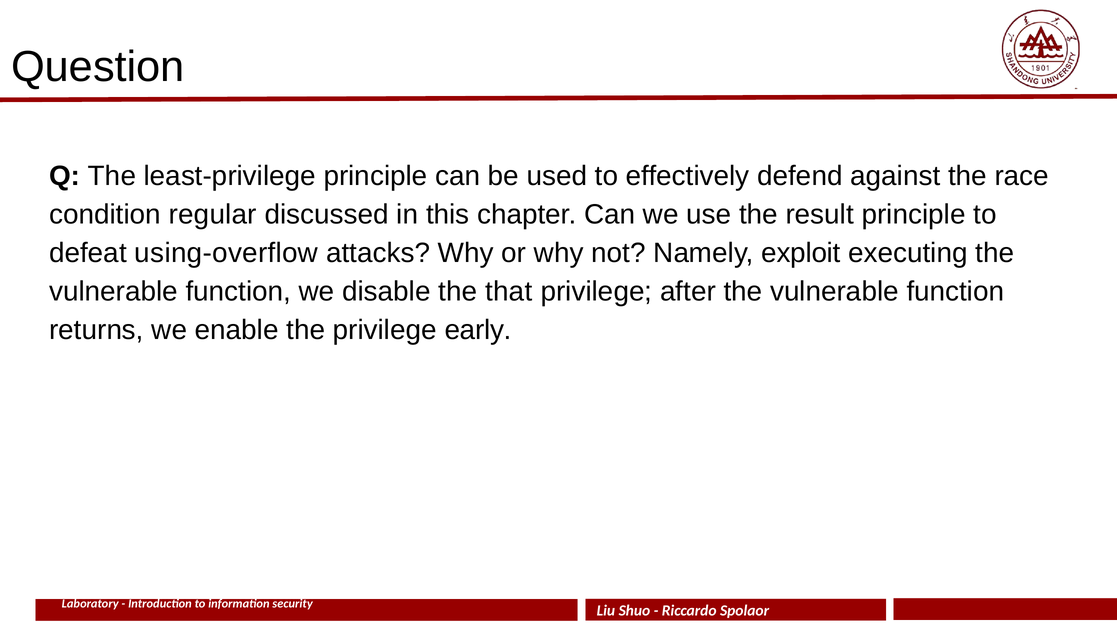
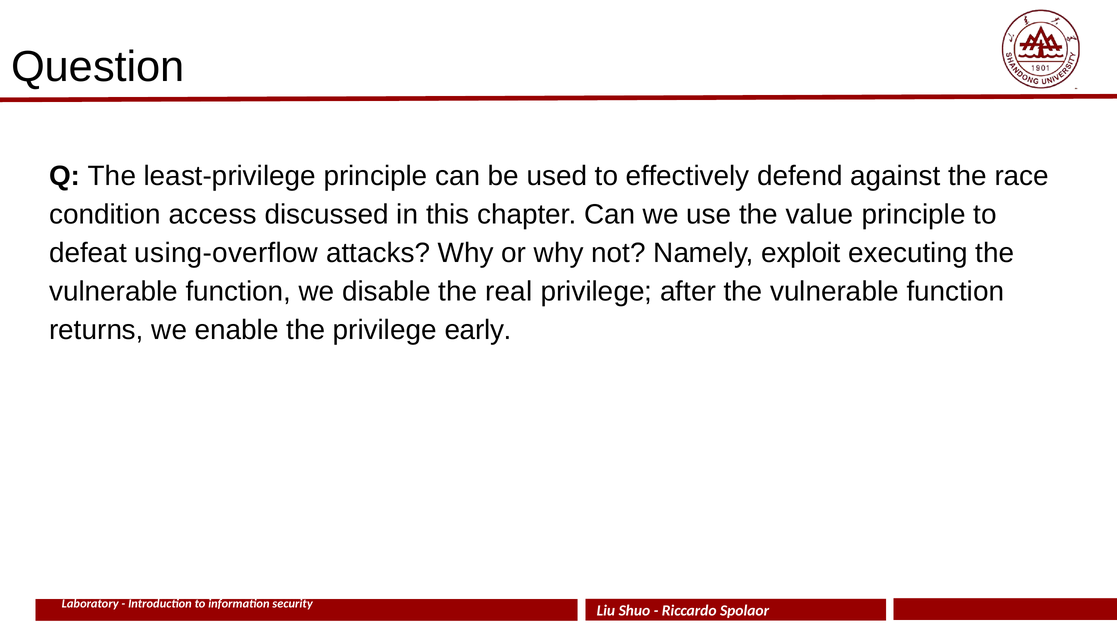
regular: regular -> access (213, 214)
result: result -> value (820, 214)
that: that -> real (509, 291)
